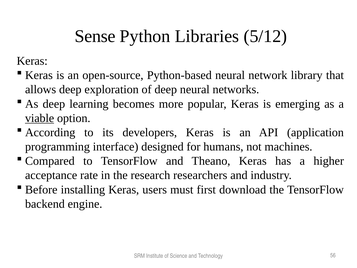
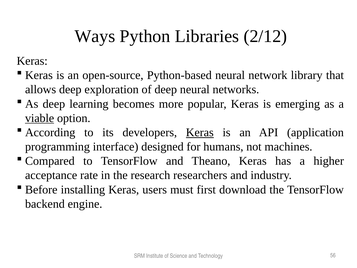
Sense: Sense -> Ways (95, 36)
5/12: 5/12 -> 2/12 (265, 36)
Keras underline: none -> present (200, 132)
